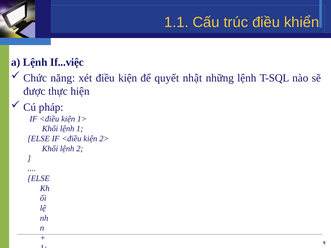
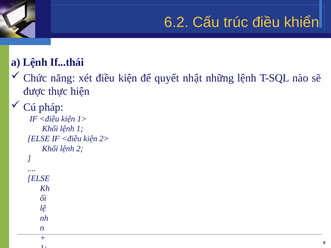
1.1: 1.1 -> 6.2 (176, 22)
If...việc: If...việc -> If...thái (67, 62)
